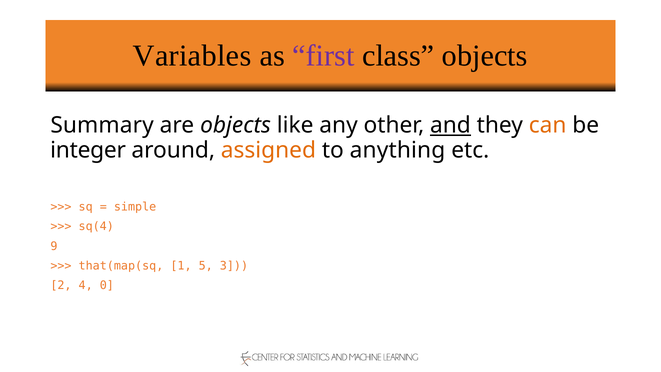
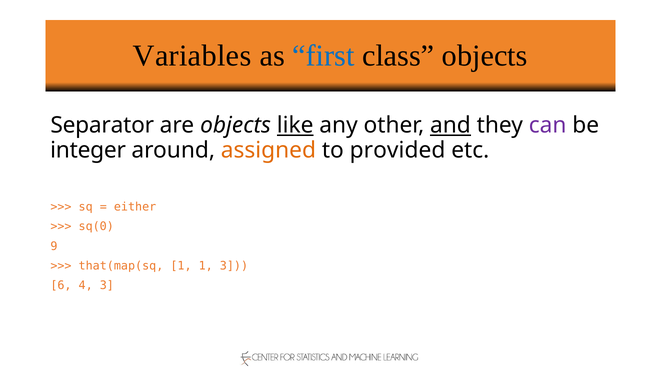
first colour: purple -> blue (323, 56)
Summary: Summary -> Separator (102, 125)
like underline: none -> present (295, 125)
can colour: orange -> purple (548, 125)
anything: anything -> provided (398, 150)
simple: simple -> either (135, 207)
sq(4: sq(4 -> sq(0 (96, 226)
1 5: 5 -> 1 (206, 266)
2: 2 -> 6 (61, 285)
4 0: 0 -> 3 (107, 285)
